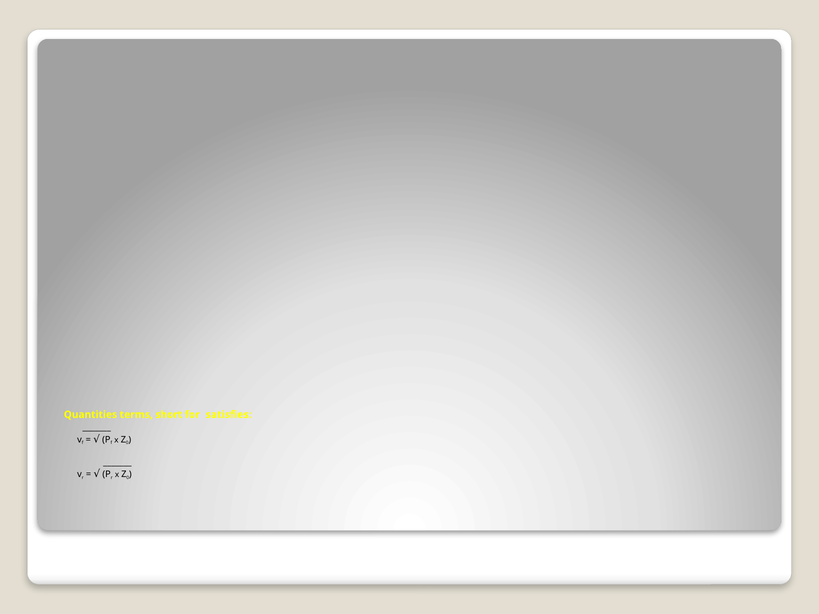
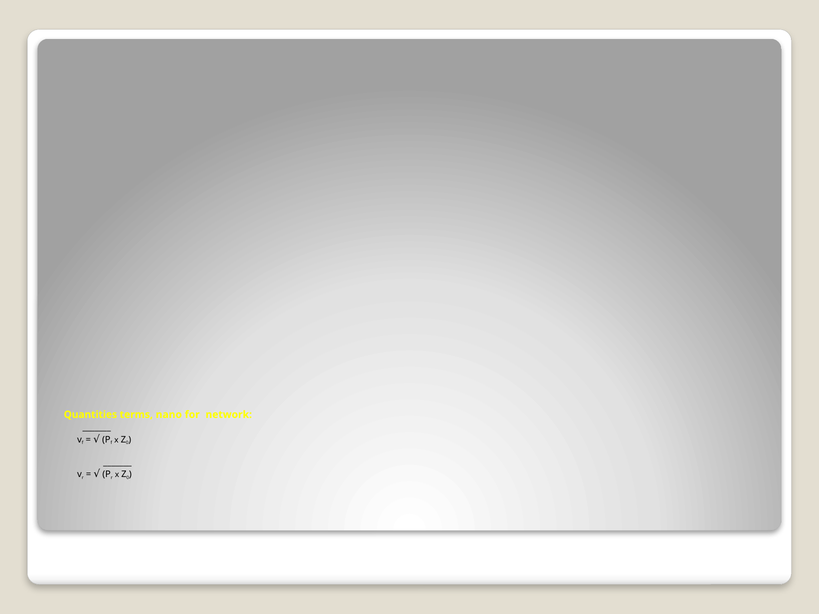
short: short -> nano (169, 415)
satisfies: satisfies -> network (229, 415)
